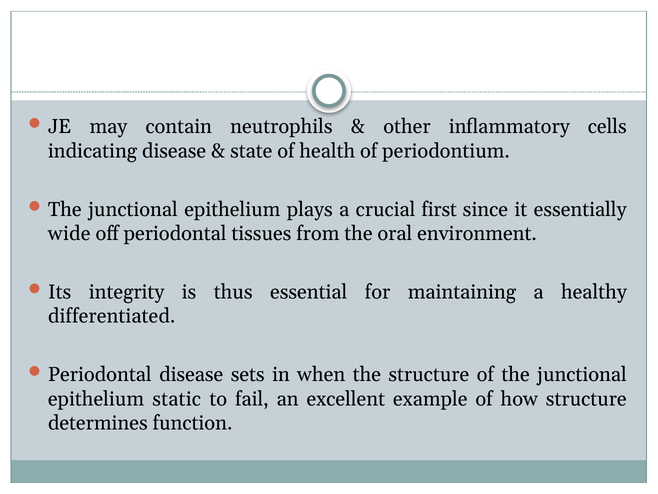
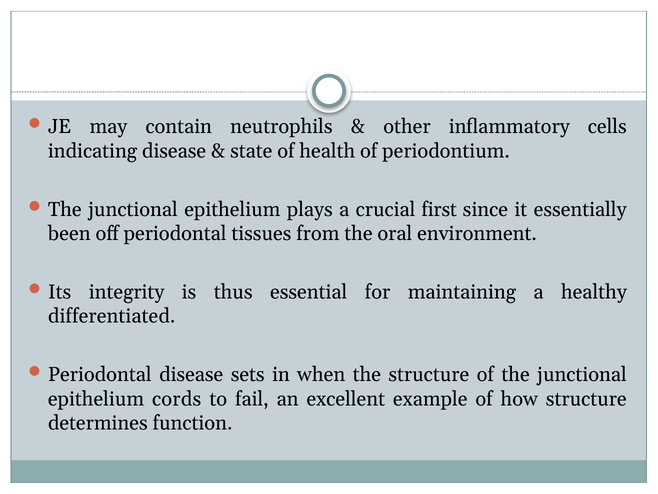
wide: wide -> been (69, 233)
static: static -> cords (177, 399)
